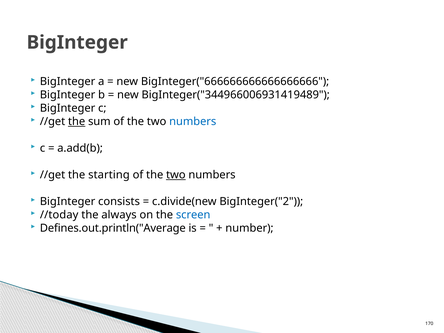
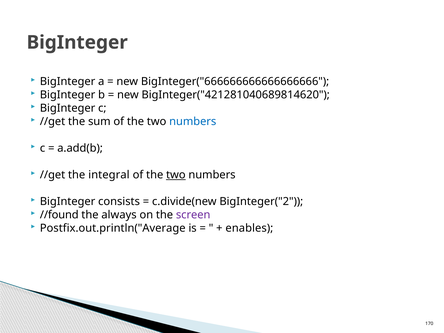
BigInteger("344966006931419489: BigInteger("344966006931419489 -> BigInteger("421281040689814620 (236, 95)
the underline: present -> none (77, 122)
starting: starting -> integral (109, 175)
//today: //today -> //found (59, 215)
screen colour: blue -> purple (193, 215)
Defines.out.println("Average: Defines.out.println("Average -> Postfix.out.println("Average (113, 228)
number: number -> enables (249, 228)
